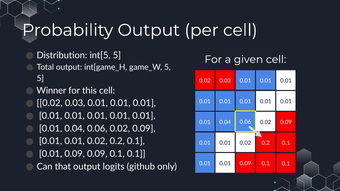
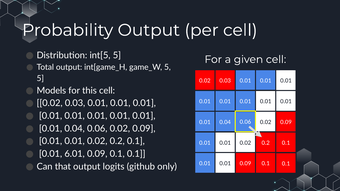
Winner: Winner -> Models (51, 91)
0.09: 0.09 -> 6.01 (75, 154)
